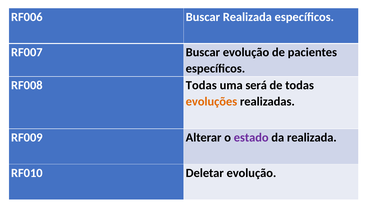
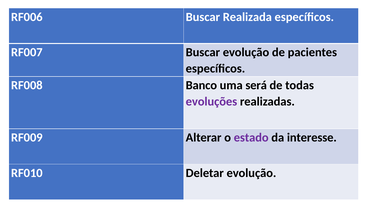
RF008 Todas: Todas -> Banco (201, 85)
evoluções colour: orange -> purple (211, 101)
da realizada: realizada -> interesse (312, 137)
